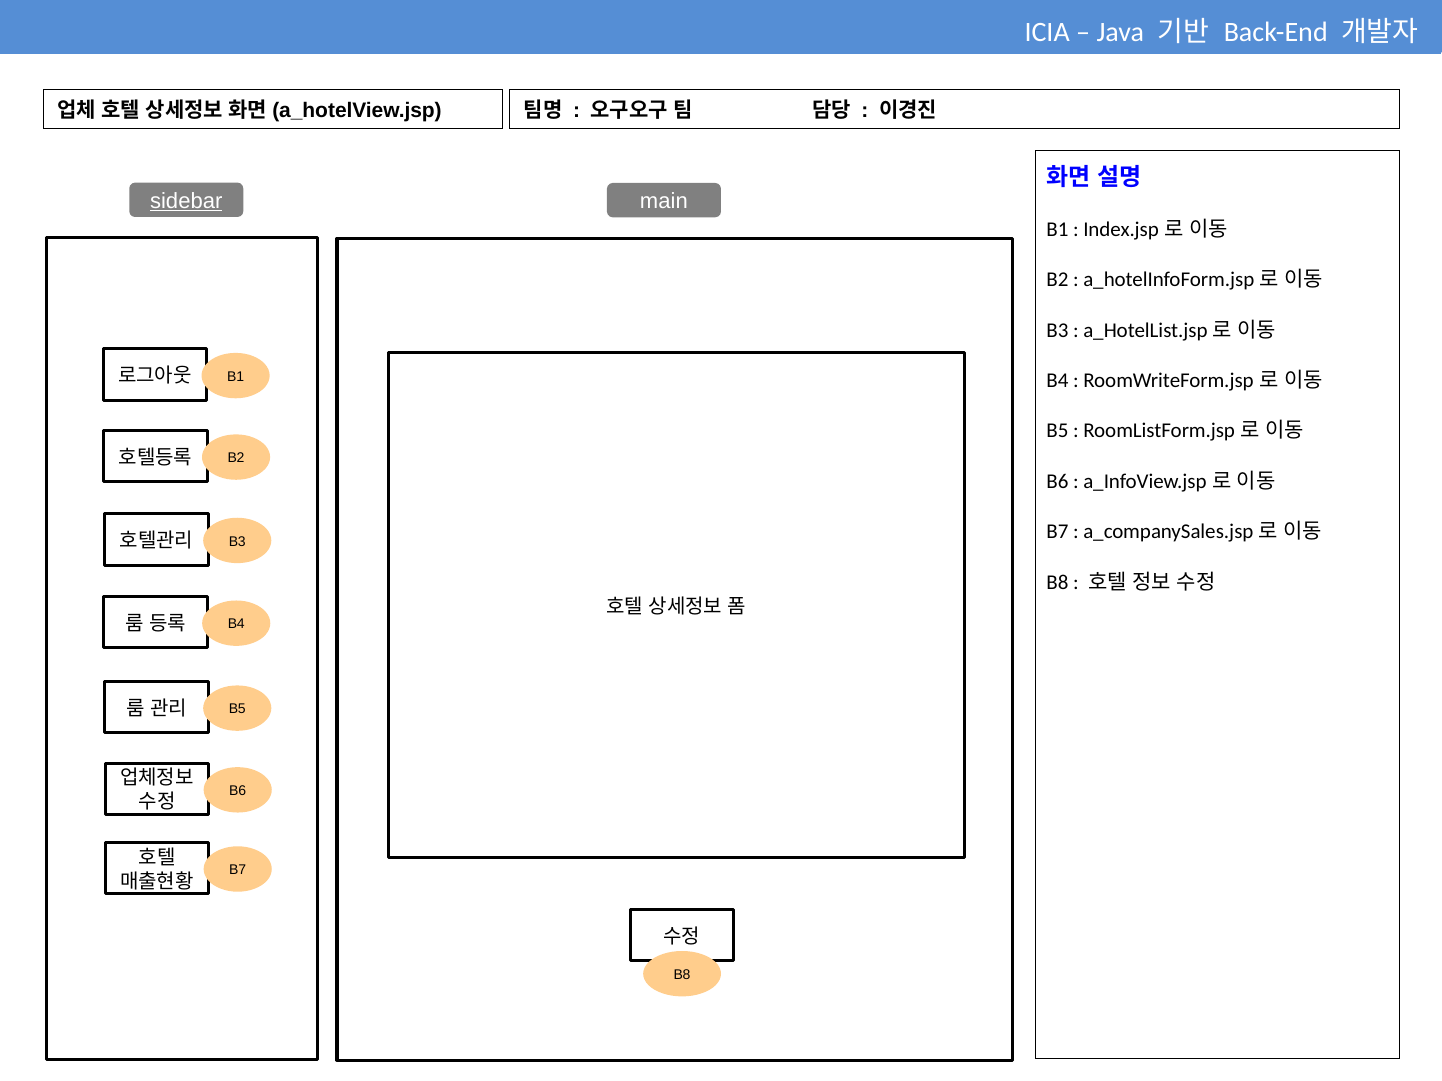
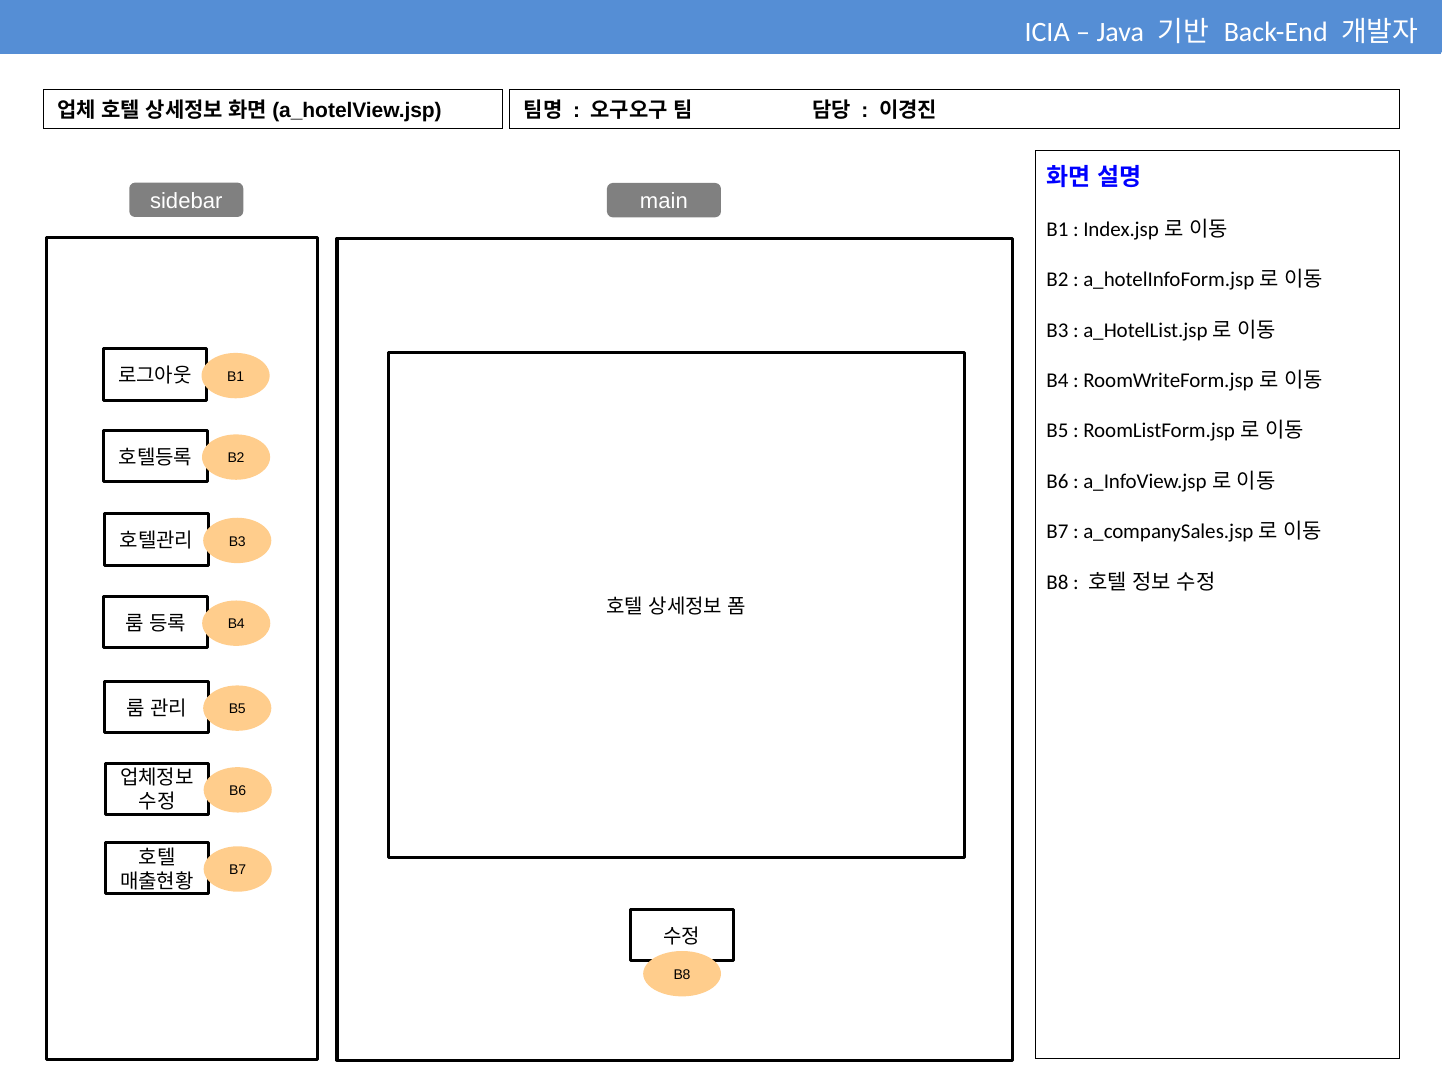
sidebar underline: present -> none (186, 201)
